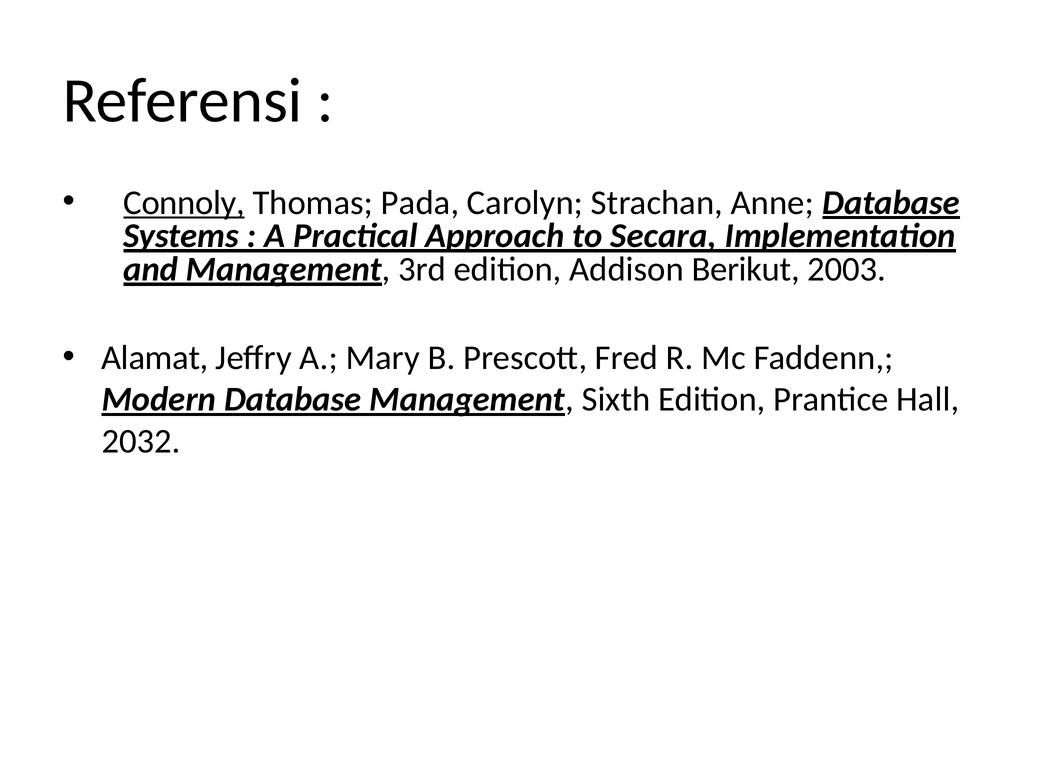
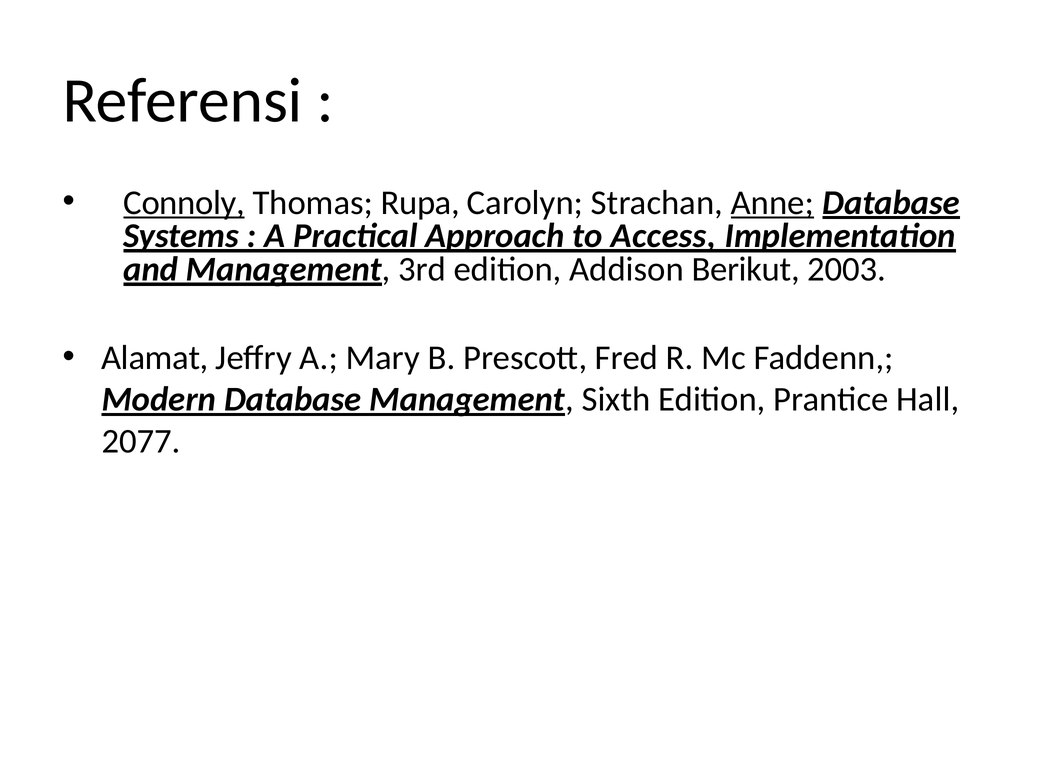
Pada: Pada -> Rupa (420, 203)
Anne underline: none -> present (772, 203)
Secara: Secara -> Access (663, 236)
2032: 2032 -> 2077 (141, 441)
